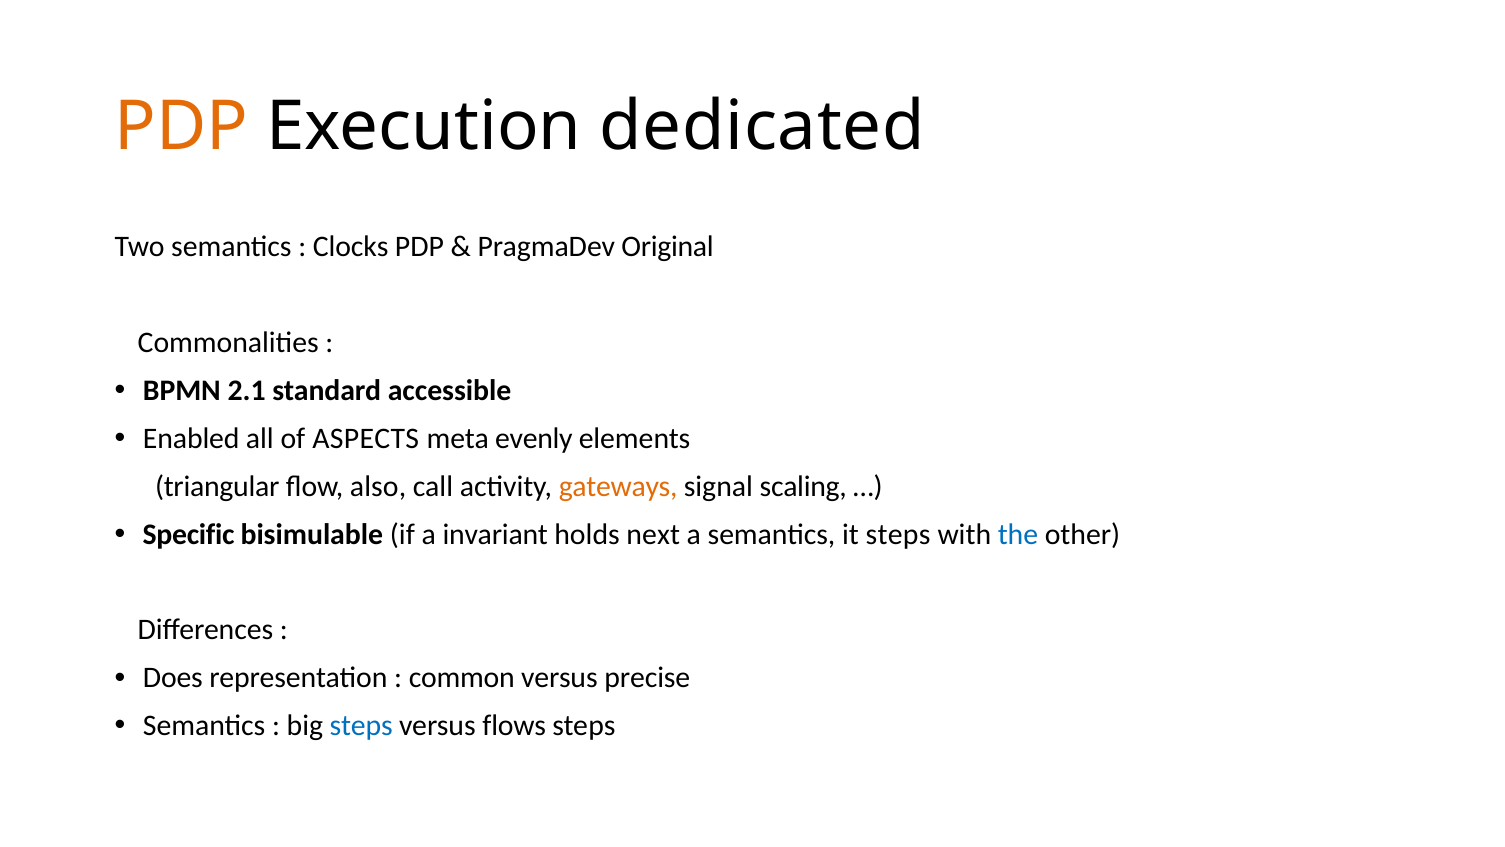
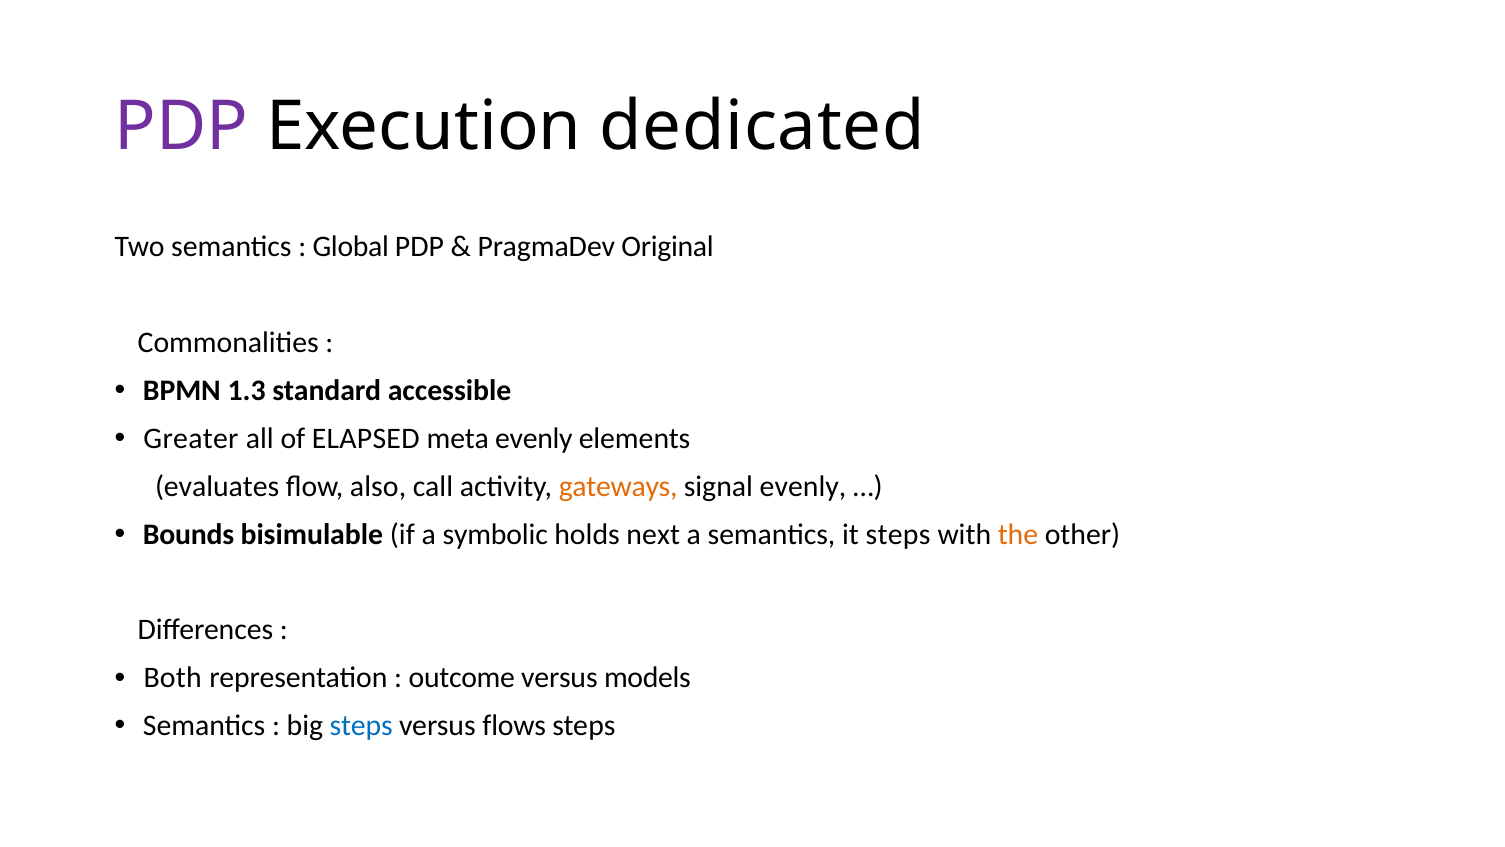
PDP colour: orange -> purple (182, 126)
Clocks: Clocks -> Global (351, 247)
2.1: 2.1 -> 1.3 (247, 390)
Enabled: Enabled -> Greater (191, 438)
ASPECTS: ASPECTS -> ELAPSED (366, 438)
triangular: triangular -> evaluates (217, 486)
signal scaling: scaling -> evenly (803, 486)
Specific: Specific -> Bounds (189, 534)
invariant: invariant -> symbolic (495, 534)
the colour: blue -> orange (1018, 534)
Does: Does -> Both (173, 678)
common: common -> outcome (462, 678)
precise: precise -> models (647, 678)
